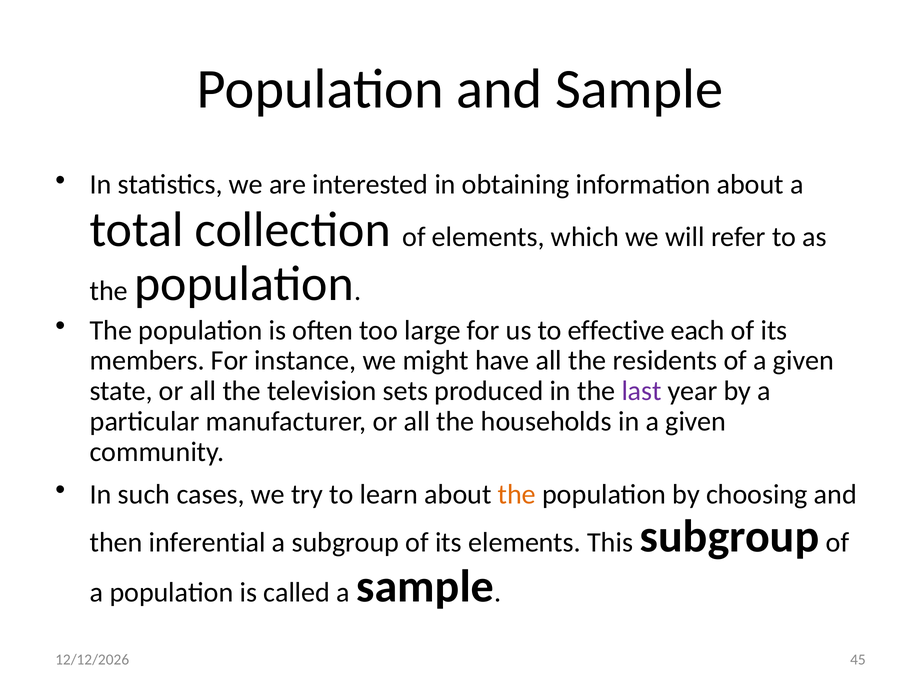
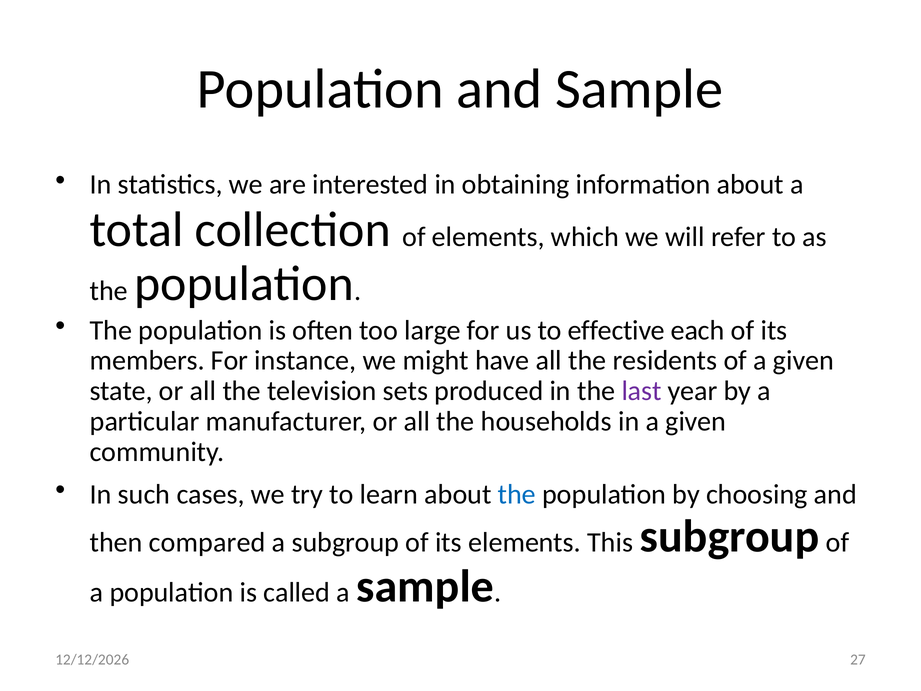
the colour: orange -> blue (517, 494)
inferential: inferential -> compared (207, 542)
45: 45 -> 27 (858, 660)
